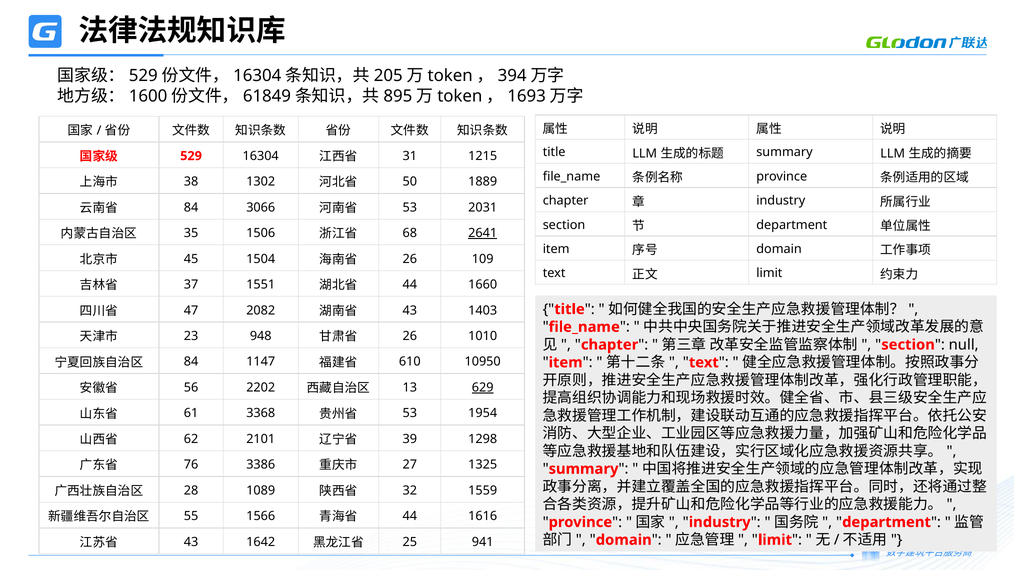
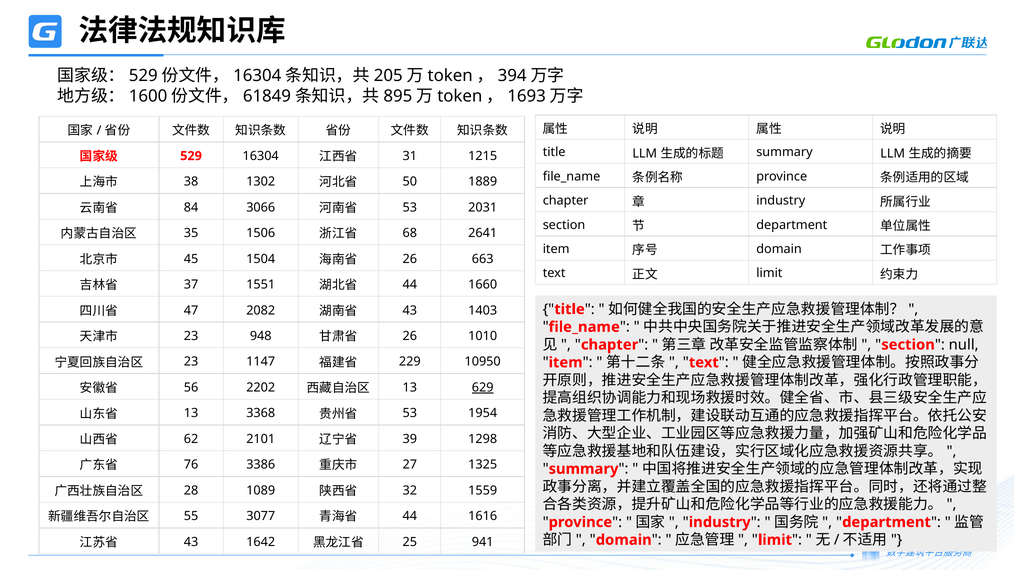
2641 underline: present -> none (483, 233)
109: 109 -> 663 (483, 259)
84: 84 -> 23 (191, 362)
610: 610 -> 229 (410, 362)
61: 61 -> 13 (191, 414)
1566: 1566 -> 3077 (261, 517)
